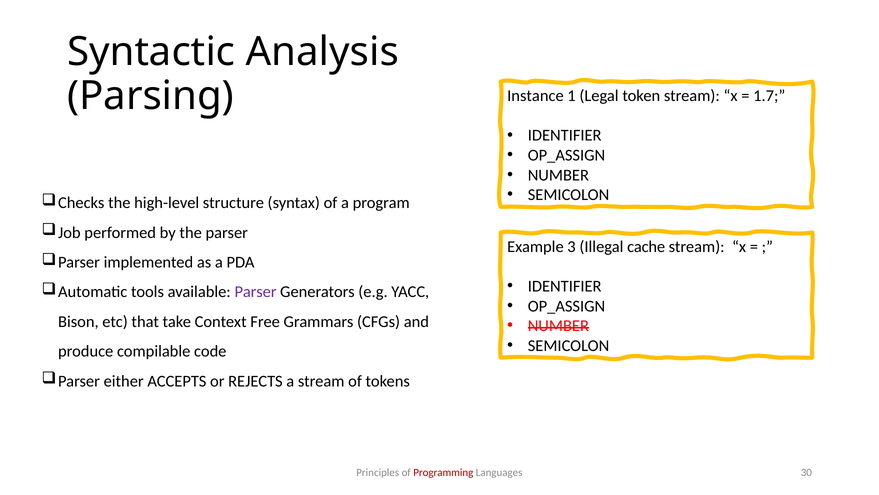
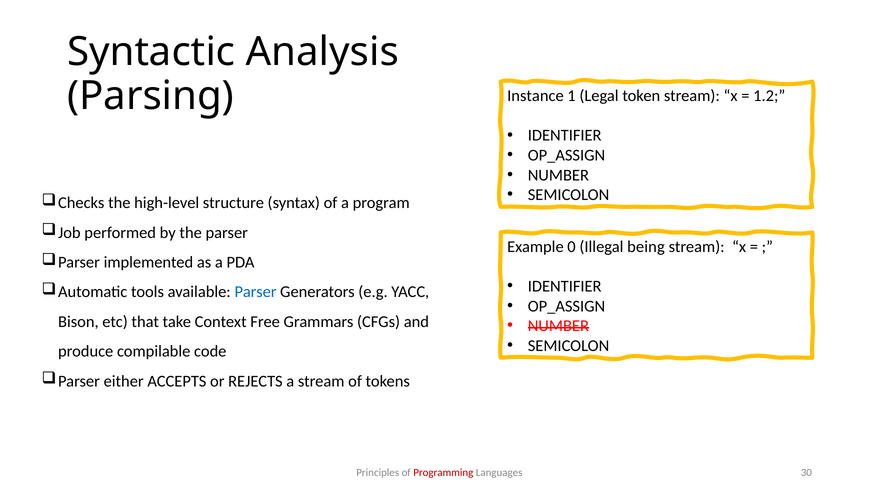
1.7: 1.7 -> 1.2 (769, 96)
3: 3 -> 0 (572, 246)
cache: cache -> being (646, 246)
Parser colour: purple -> blue (256, 292)
